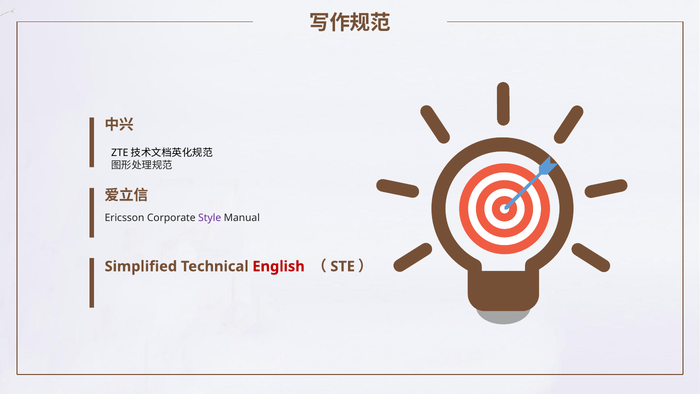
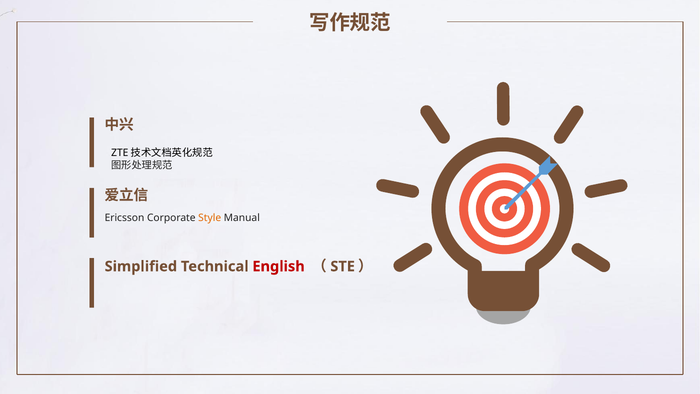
Style colour: purple -> orange (210, 218)
